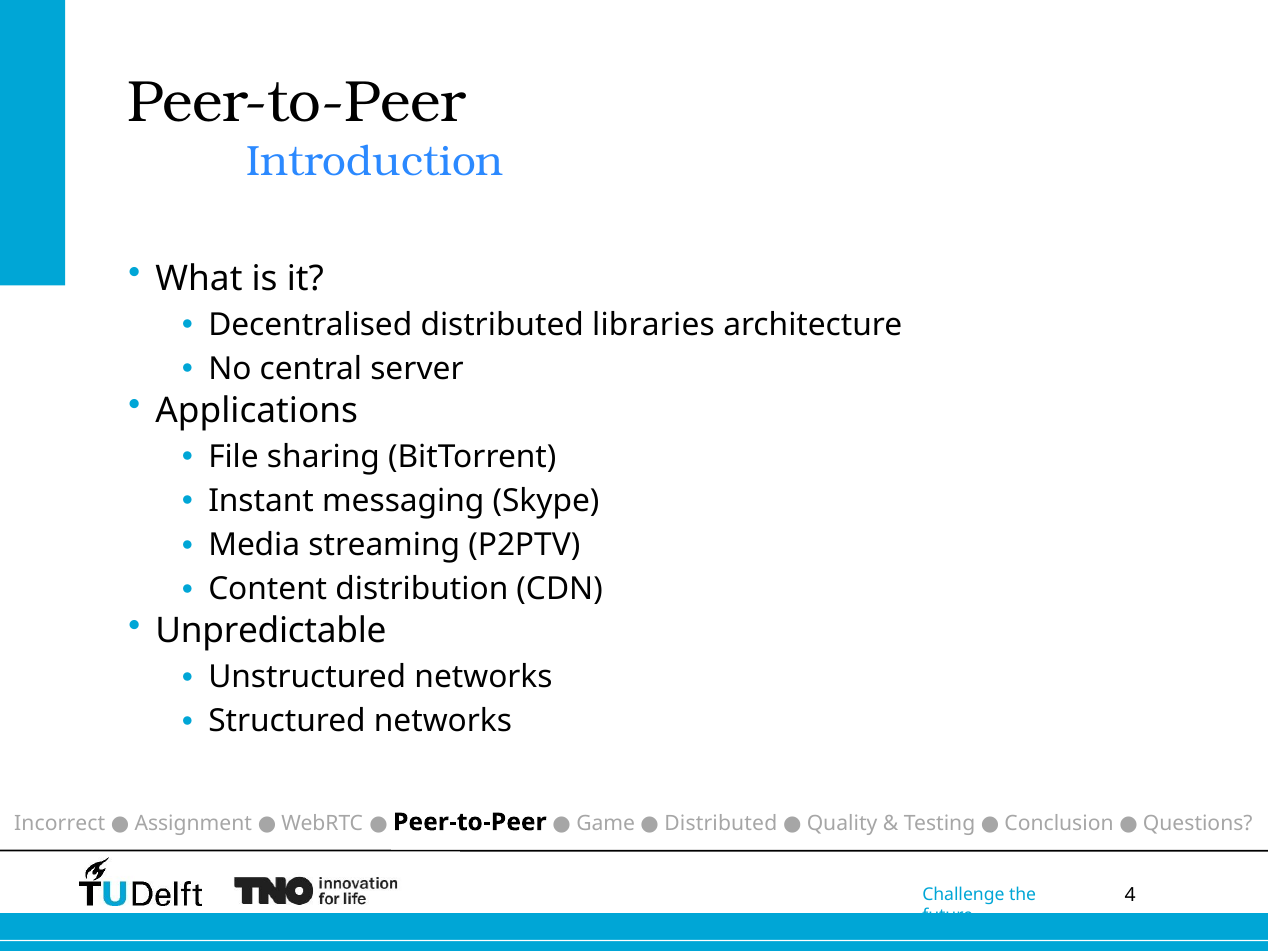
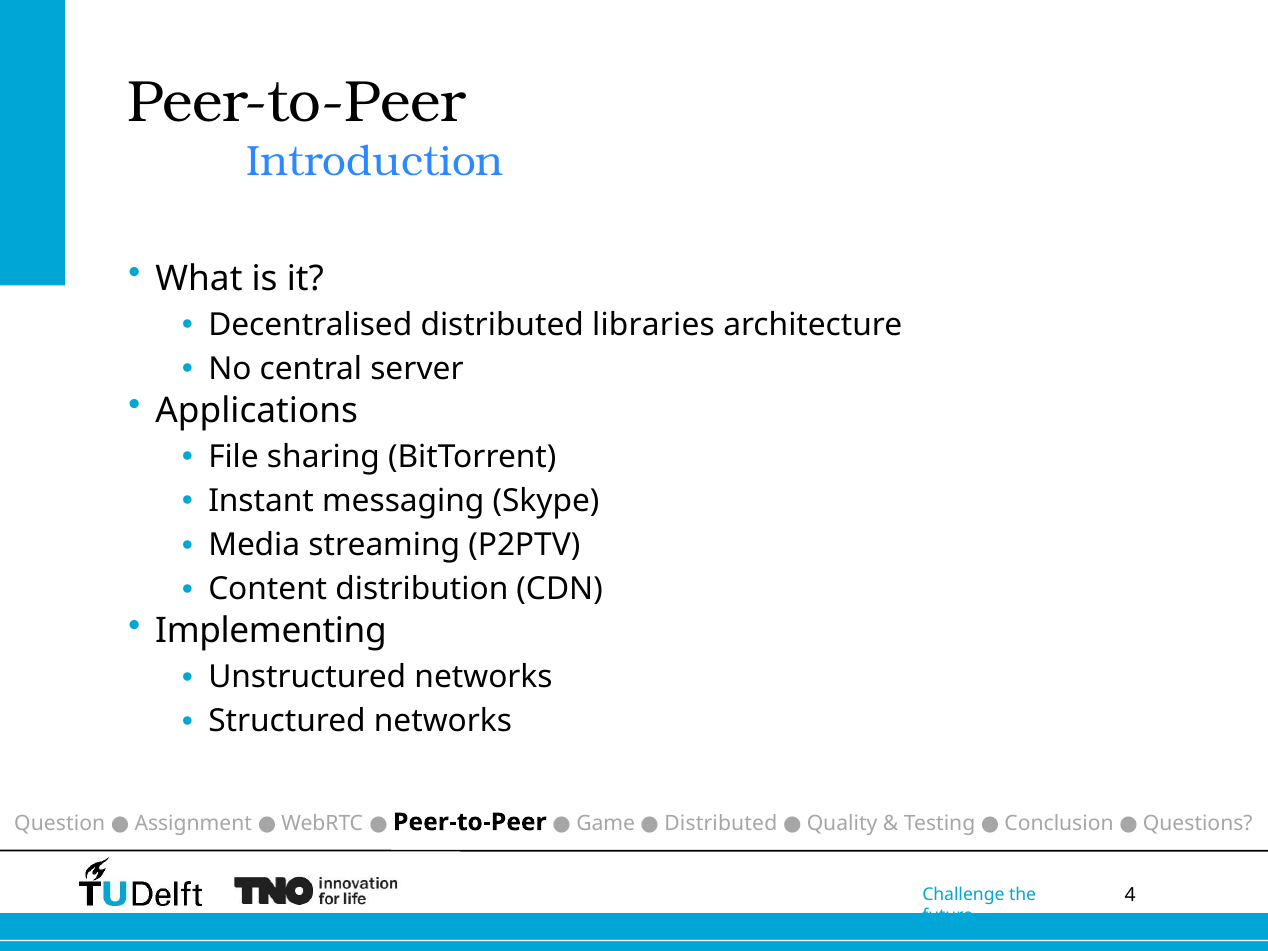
Unpredictable: Unpredictable -> Implementing (271, 631)
Incorrect: Incorrect -> Question (60, 823)
